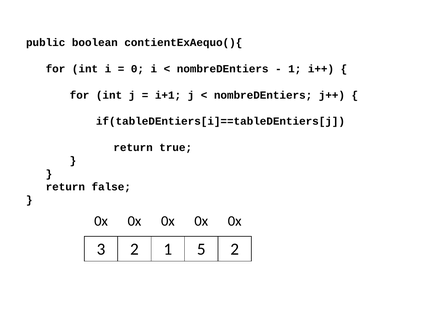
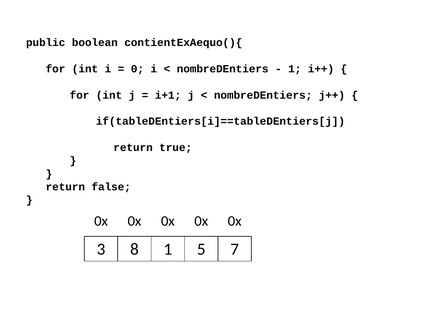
3 2: 2 -> 8 (134, 249)
5 2: 2 -> 7 (235, 249)
